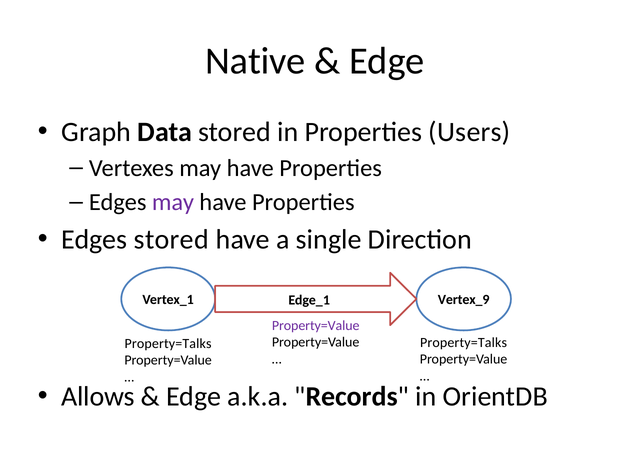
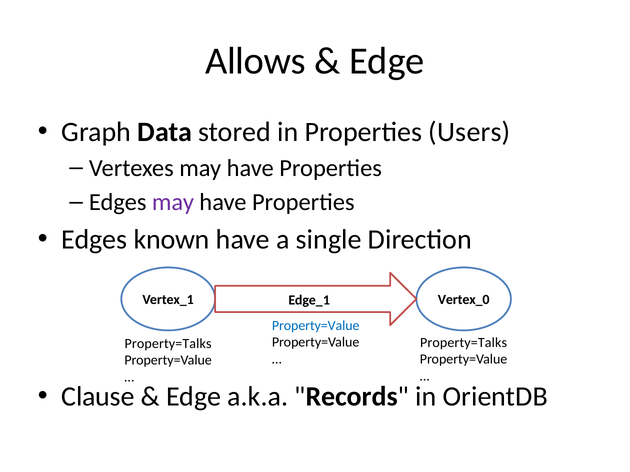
Native: Native -> Allows (256, 61)
Edges stored: stored -> known (172, 240)
Vertex_9: Vertex_9 -> Vertex_0 (464, 300)
Property=Value colour: purple -> blue (316, 326)
Allows: Allows -> Clause (98, 397)
